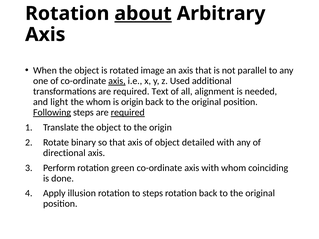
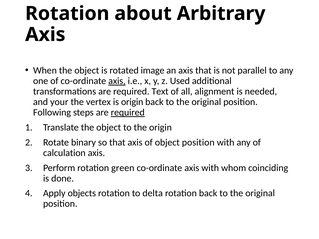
about underline: present -> none (143, 14)
light: light -> your (59, 102)
the whom: whom -> vertex (98, 102)
Following underline: present -> none (52, 113)
object detailed: detailed -> position (198, 142)
directional: directional -> calculation (64, 153)
illusion: illusion -> objects (82, 193)
to steps: steps -> delta (153, 193)
